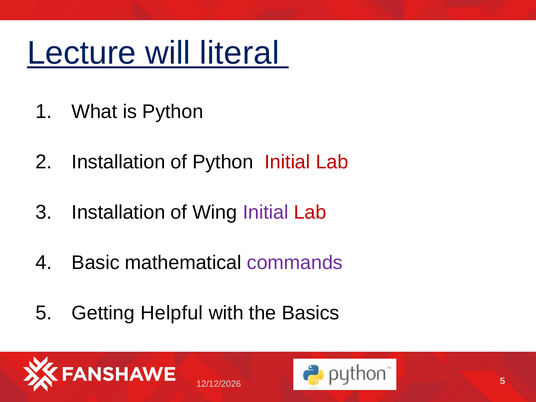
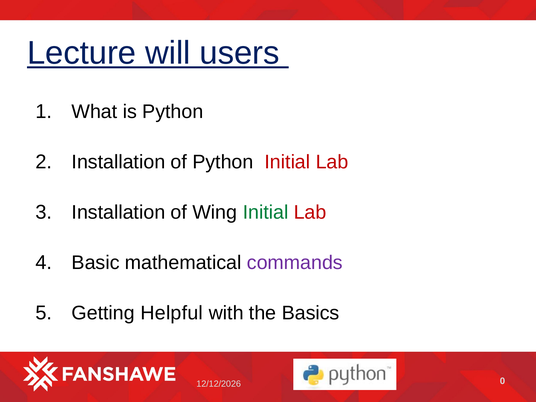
literal: literal -> users (240, 53)
Initial colour: purple -> green (266, 212)
5: 5 -> 0 (502, 381)
